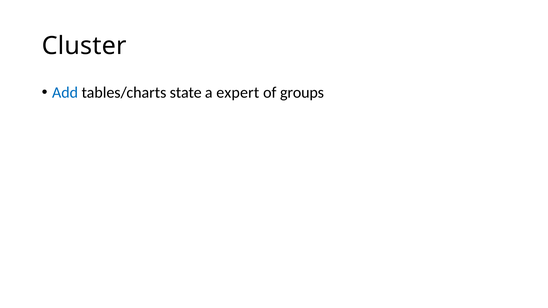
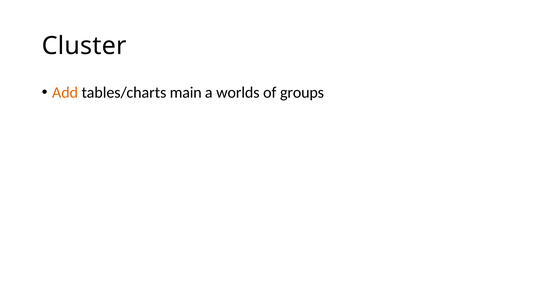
Add colour: blue -> orange (65, 93)
state: state -> main (186, 93)
expert: expert -> worlds (238, 93)
